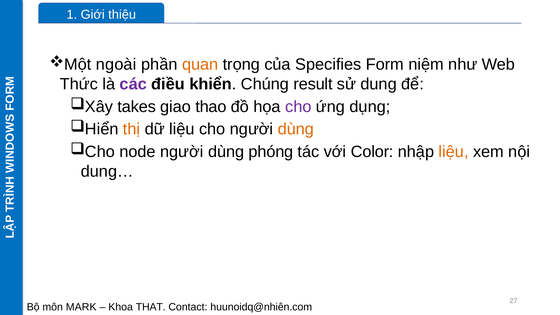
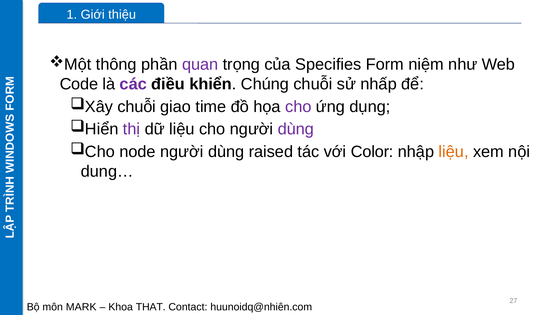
ngoài: ngoài -> thông (116, 65)
quan colour: orange -> purple (200, 65)
Thức: Thức -> Code (79, 84)
Chúng result: result -> chuỗi (313, 84)
dung: dung -> nhấp (379, 84)
takes: takes -> chuỗi (137, 107)
thao: thao -> time (211, 107)
thị colour: orange -> purple (132, 129)
dùng colour: orange -> purple (296, 129)
phóng: phóng -> raised (271, 152)
